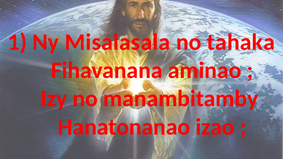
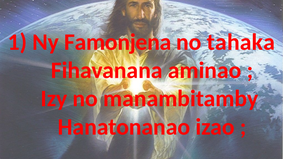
Misalasala: Misalasala -> Famonjena (118, 42)
